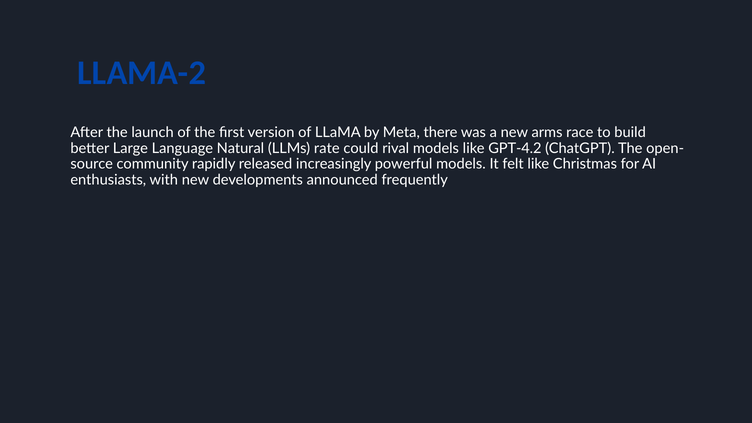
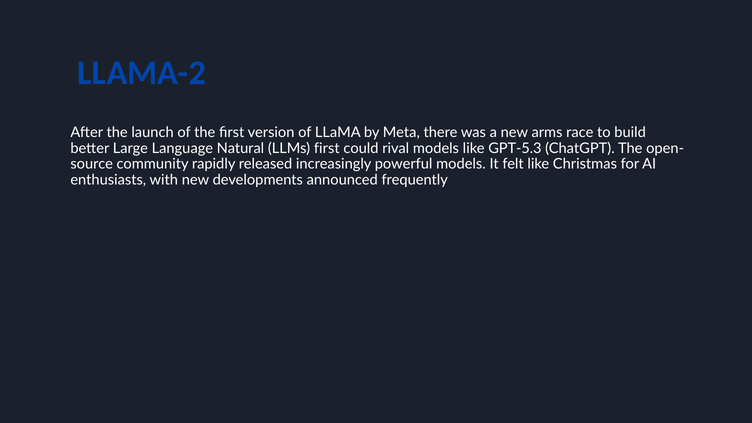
LLMs rate: rate -> first (327, 148)
GPT-4.2: GPT-4.2 -> GPT-5.3 (515, 148)
